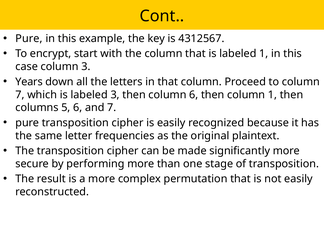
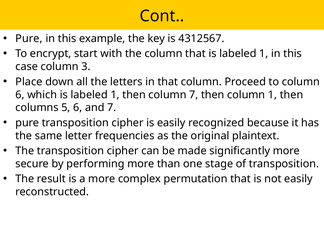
Years: Years -> Place (29, 82)
7: 7 -> 6 (20, 95)
which is labeled 3: 3 -> 1 (115, 95)
column 6: 6 -> 7 (194, 95)
